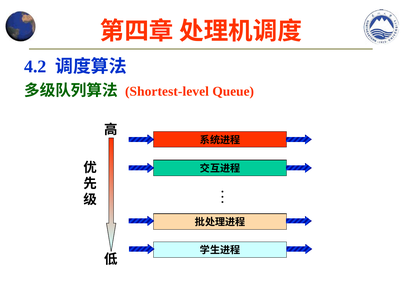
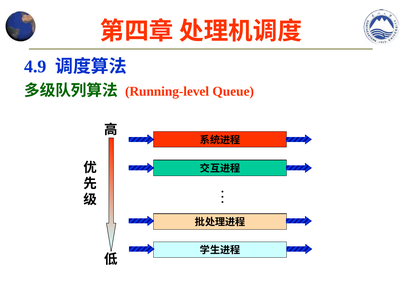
4.2: 4.2 -> 4.9 (35, 67)
Shortest-level: Shortest-level -> Running-level (167, 91)
